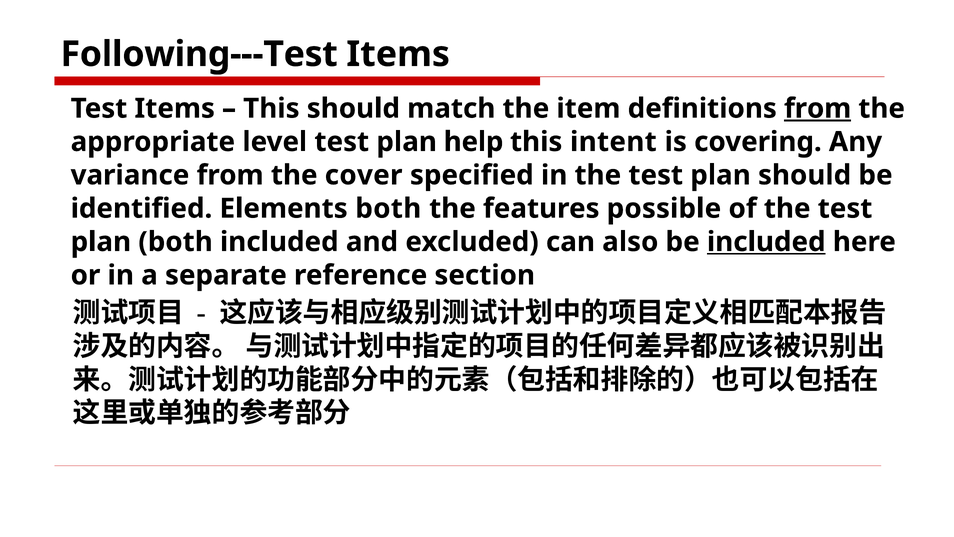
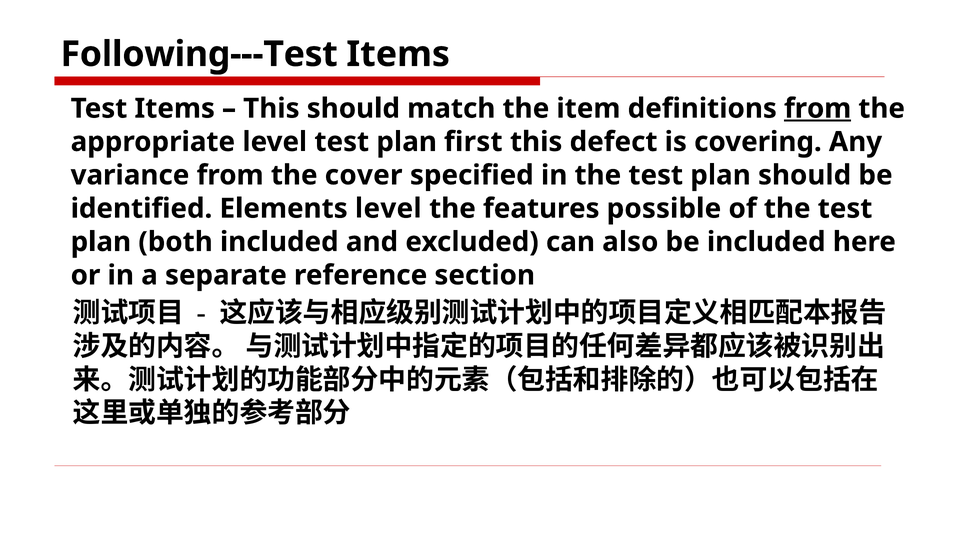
help: help -> first (473, 142)
intent: intent -> defect (614, 142)
Elements both: both -> level (388, 208)
included underline: present -> none (766, 242)
